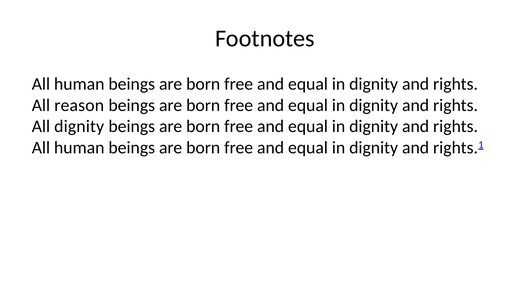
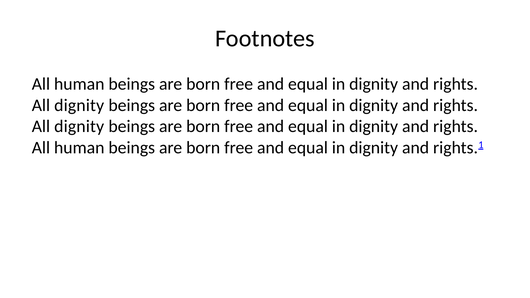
reason: reason -> dignity (79, 105)
